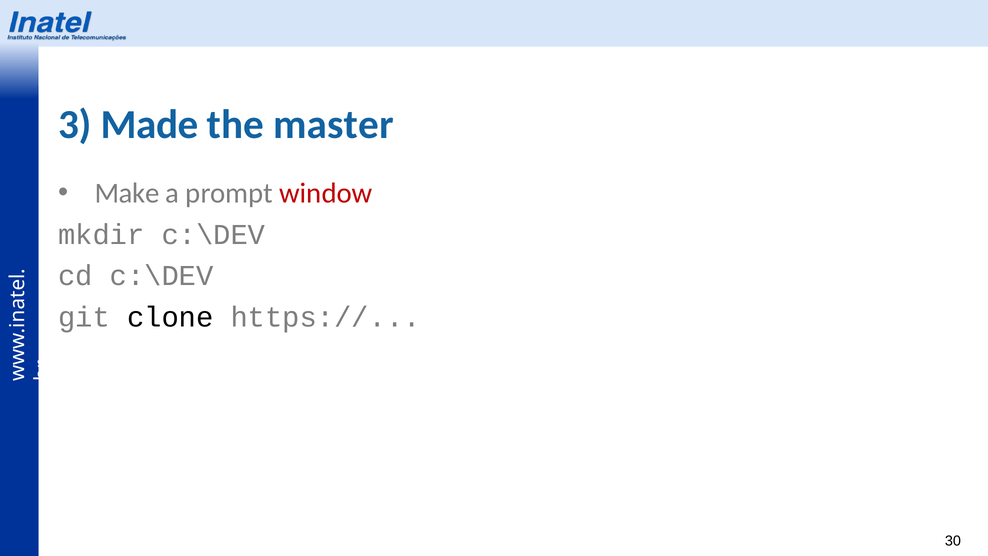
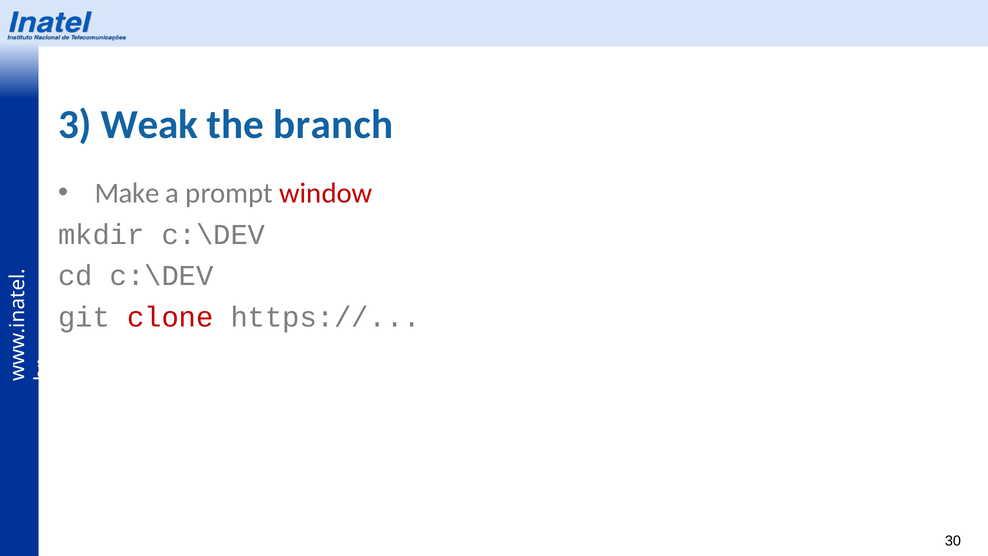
Made: Made -> Weak (149, 125)
master: master -> branch (333, 125)
clone colour: black -> red (170, 317)
